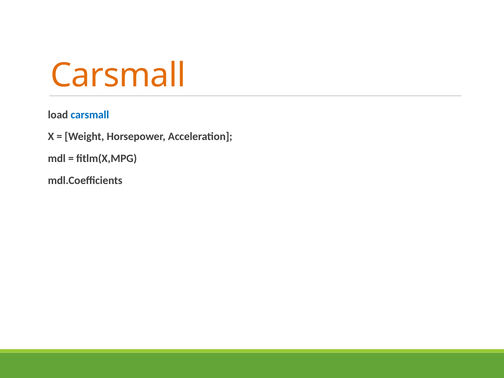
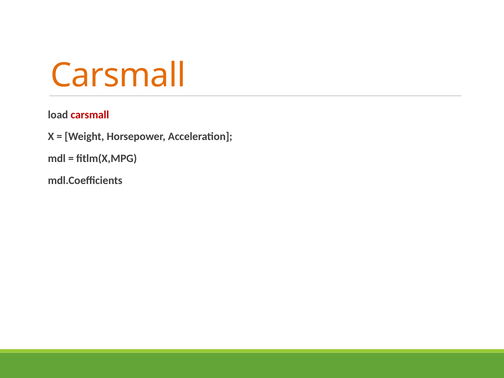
carsmall colour: blue -> red (90, 115)
